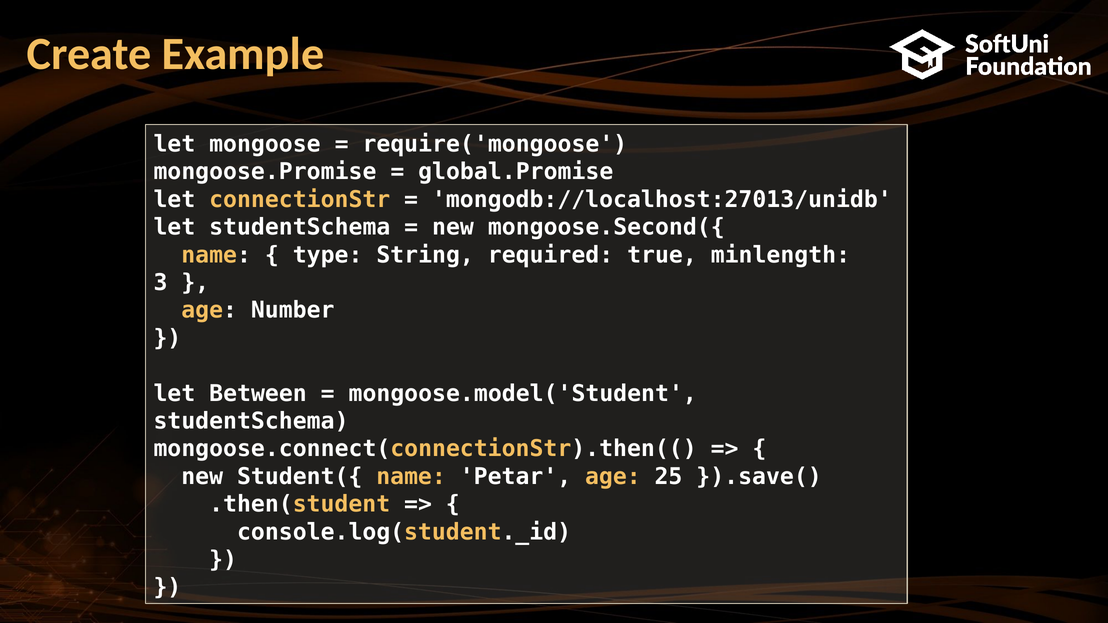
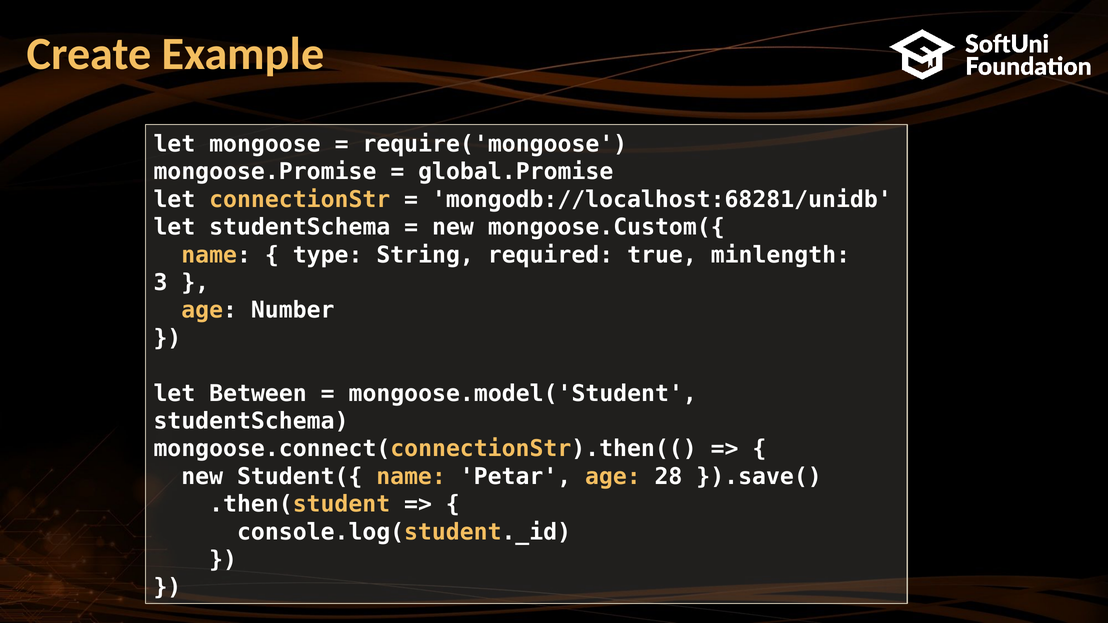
mongodb://localhost:27013/unidb: mongodb://localhost:27013/unidb -> mongodb://localhost:68281/unidb (662, 200)
mongoose.Second({: mongoose.Second({ -> mongoose.Custom({ (606, 227)
25: 25 -> 28 (668, 477)
